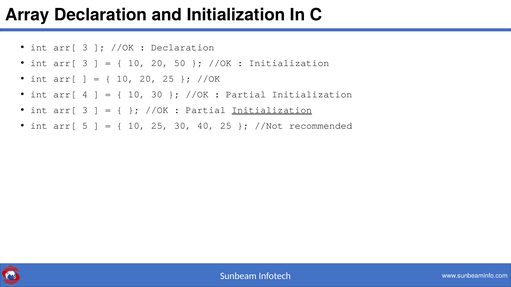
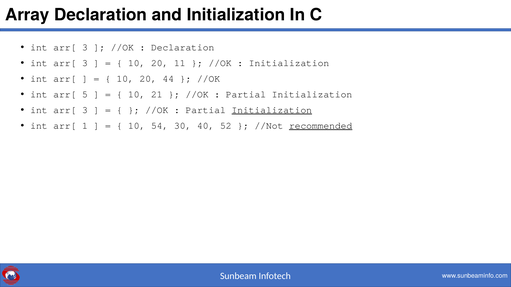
50: 50 -> 11 (180, 63)
20 25: 25 -> 44 (168, 79)
4: 4 -> 5 (85, 94)
10 30: 30 -> 21 (157, 94)
5: 5 -> 1 (85, 126)
10 25: 25 -> 54 (160, 126)
40 25: 25 -> 52 (226, 126)
recommended underline: none -> present (321, 126)
